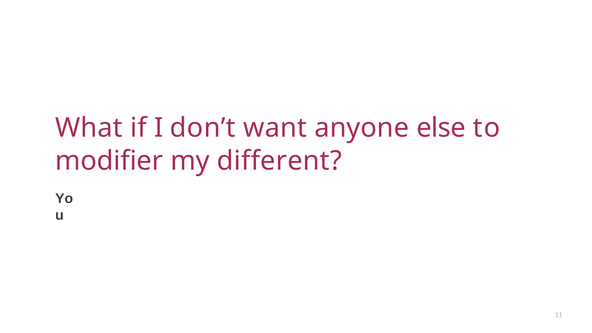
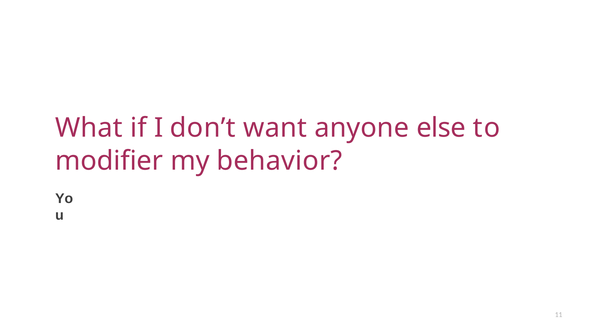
different: different -> behavior (279, 161)
